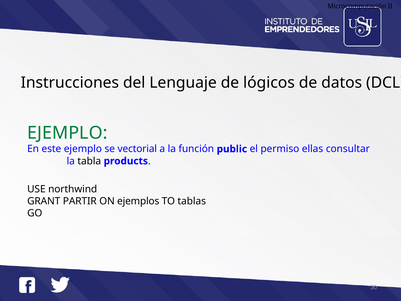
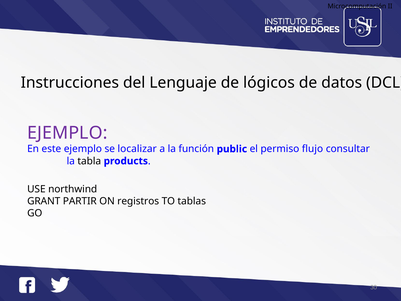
EJEMPLO colour: green -> purple (67, 133)
vectorial: vectorial -> localizar (137, 149)
ellas: ellas -> flujo (312, 149)
ejemplos: ejemplos -> registros (138, 201)
